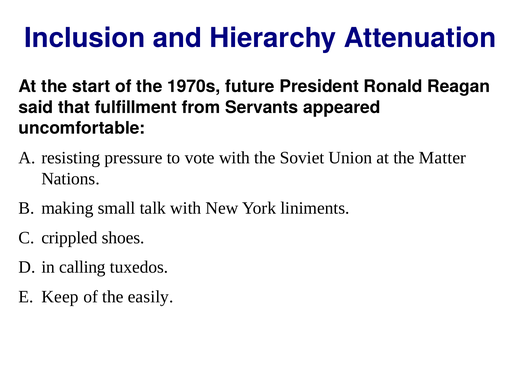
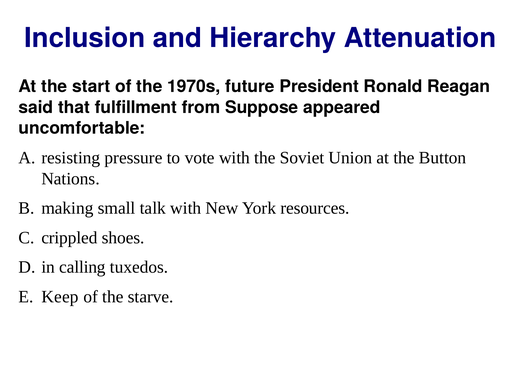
Servants: Servants -> Suppose (262, 107)
Matter: Matter -> Button (443, 158)
liniments: liniments -> resources (315, 208)
easily: easily -> starve (151, 297)
